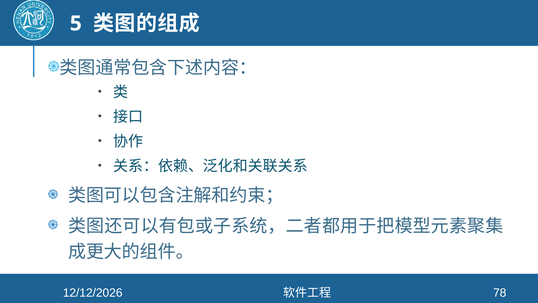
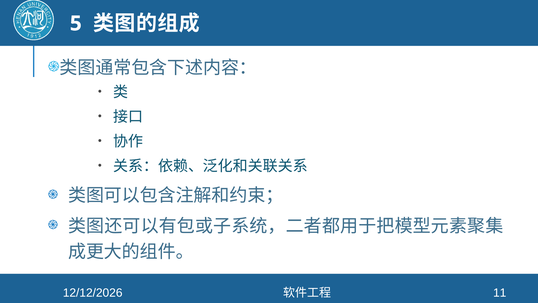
78: 78 -> 11 (500, 292)
